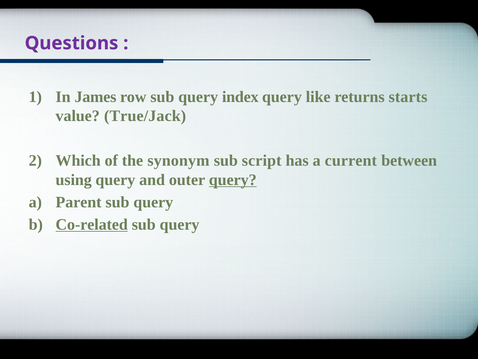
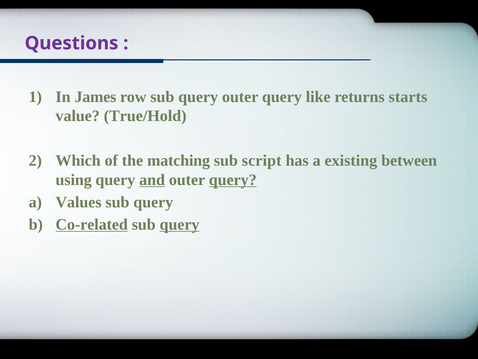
query index: index -> outer (240, 97)
True/Jack: True/Jack -> True/Hold (145, 116)
synonym: synonym -> matching (179, 160)
current: current -> existing (351, 160)
and underline: none -> present (152, 180)
Parent: Parent -> Values (79, 202)
query underline: none -> present (180, 224)
